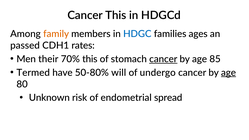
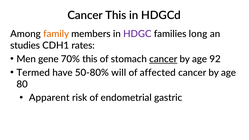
HDGC colour: blue -> purple (137, 34)
ages: ages -> long (198, 34)
passed: passed -> studies (25, 46)
their: their -> gene (48, 59)
85: 85 -> 92 (215, 59)
undergo: undergo -> affected (158, 73)
age underline: present -> none (228, 73)
Unknown: Unknown -> Apparent (49, 98)
spread: spread -> gastric (168, 98)
